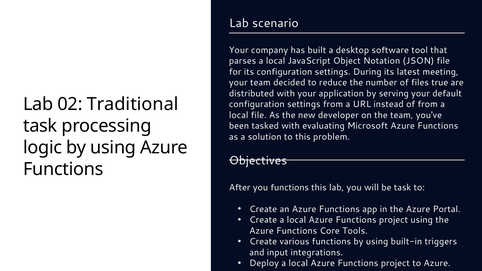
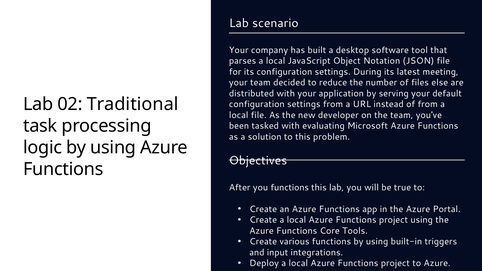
true: true -> else (440, 83)
be task: task -> true (403, 188)
